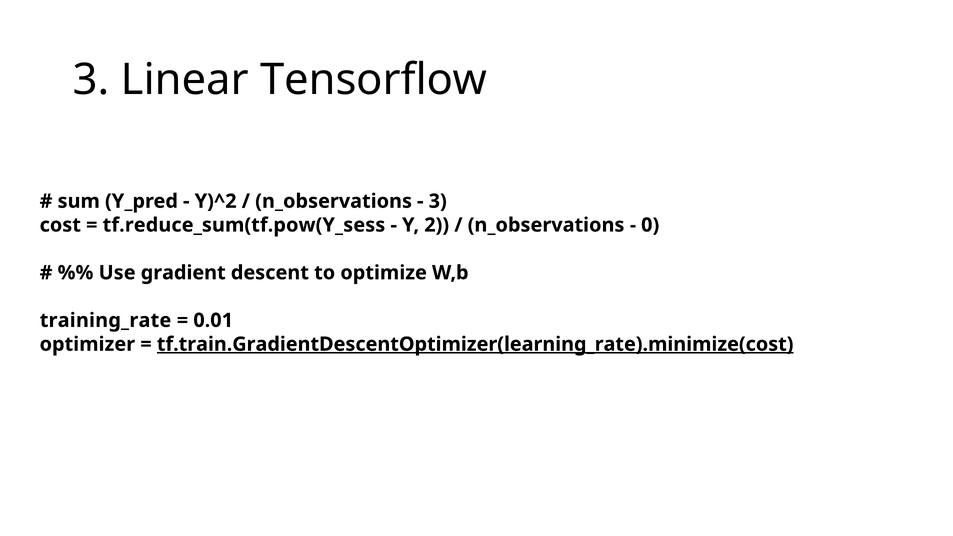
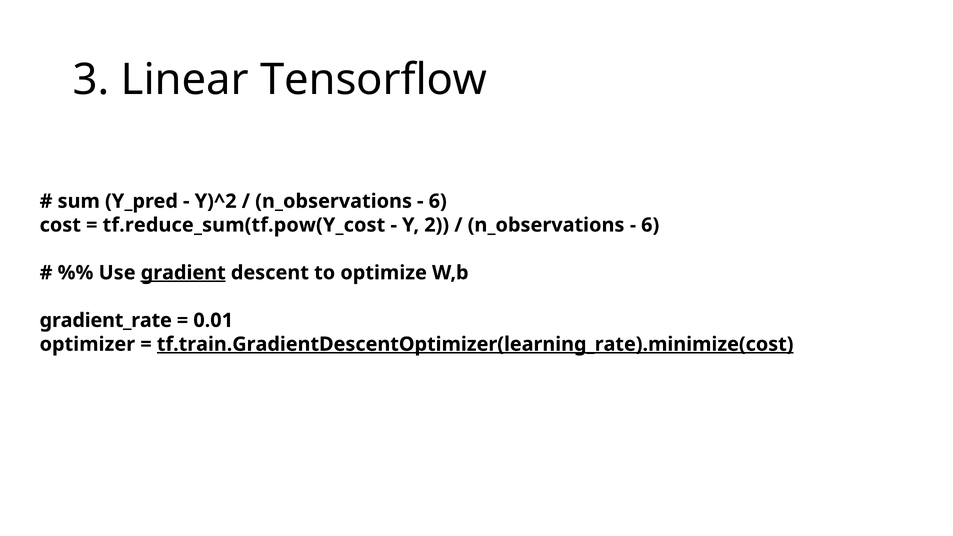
3: 3 -> 6 (438, 201)
tf.reduce_sum(tf.pow(Y_sess: tf.reduce_sum(tf.pow(Y_sess -> tf.reduce_sum(tf.pow(Y_cost (244, 225)
0: 0 -> 6 (650, 225)
gradient underline: none -> present (183, 273)
training_rate: training_rate -> gradient_rate (106, 320)
